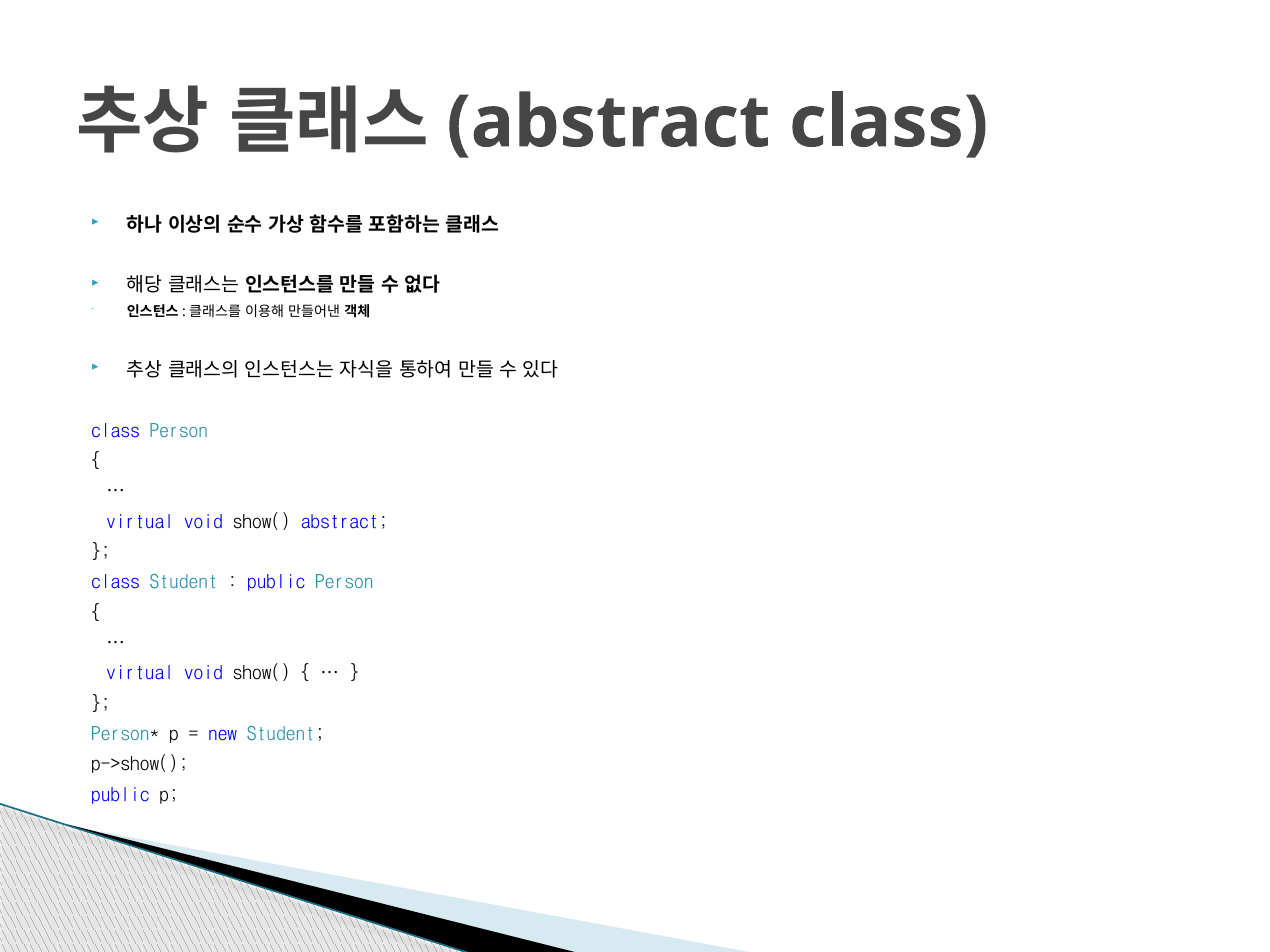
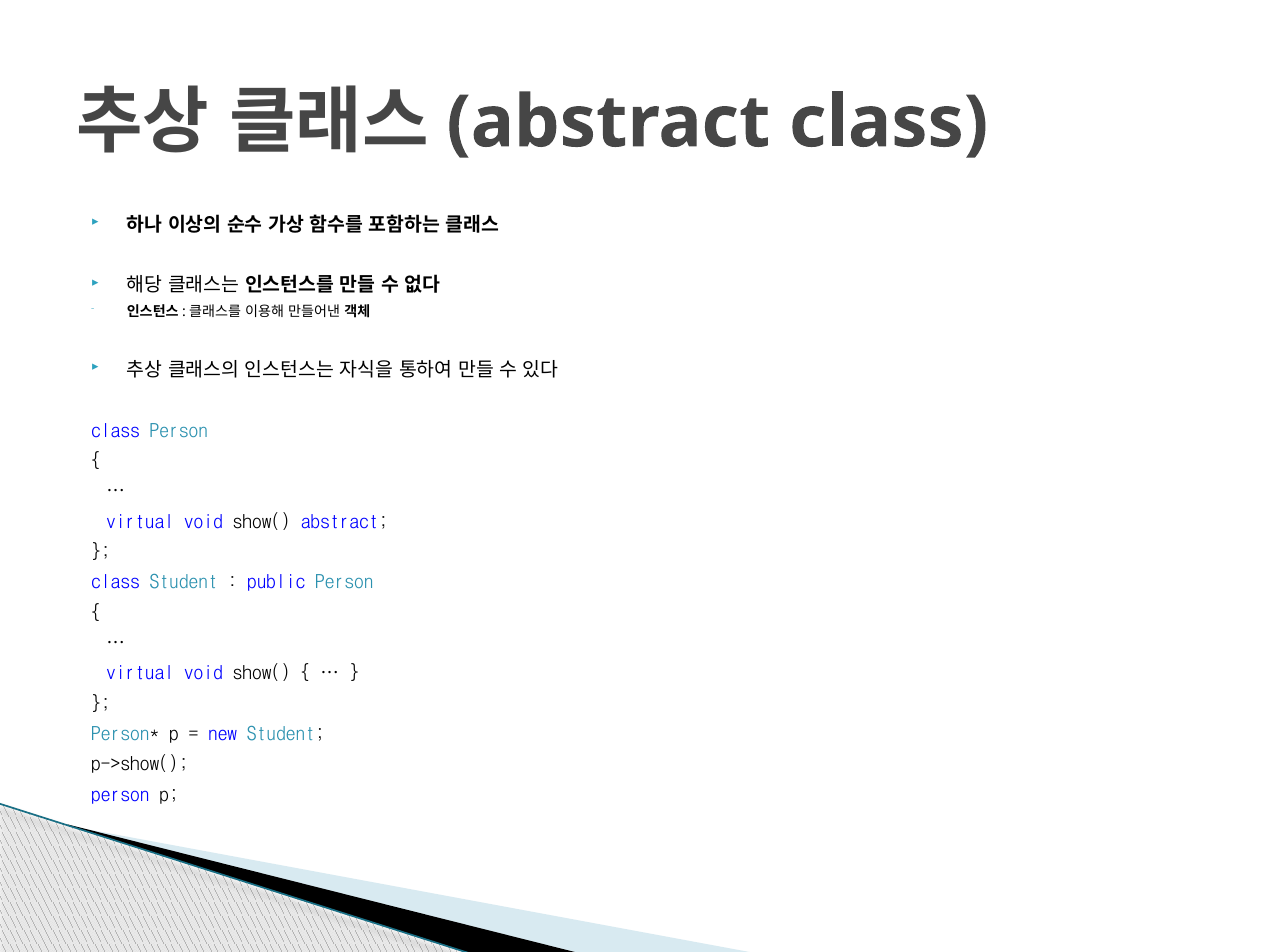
public: public -> person (120, 795)
